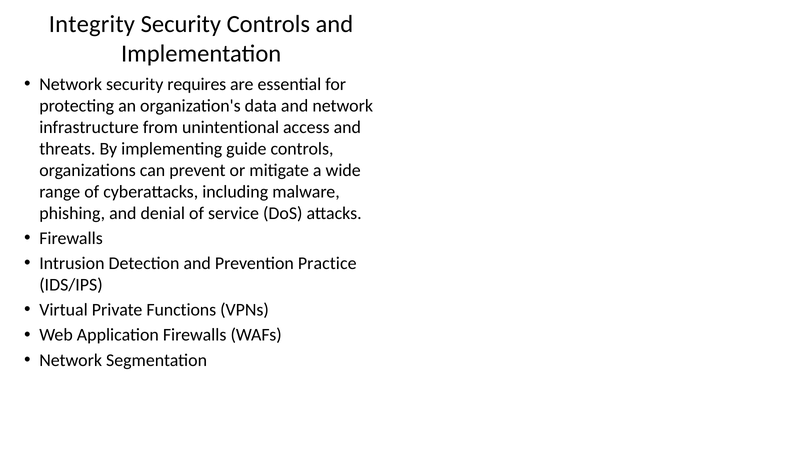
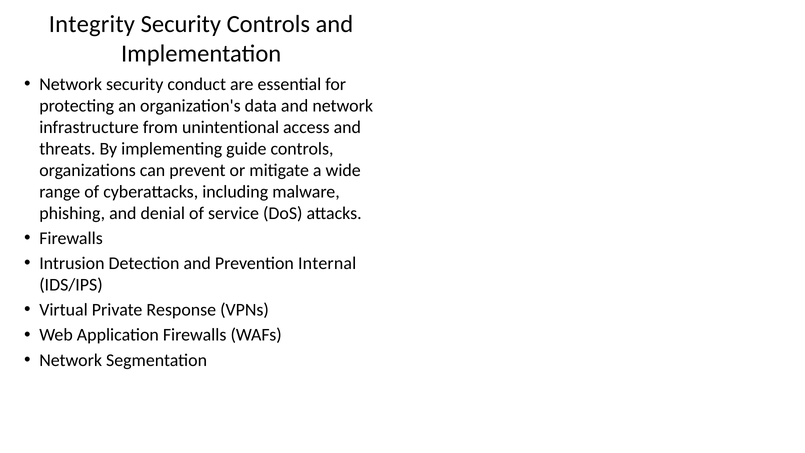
requires: requires -> conduct (197, 84)
Practice: Practice -> Internal (327, 263)
Functions: Functions -> Response (181, 310)
